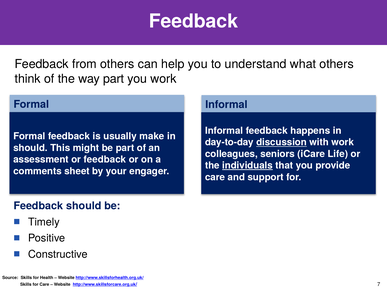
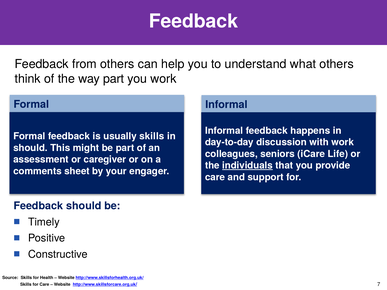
usually make: make -> skills (152, 136)
discussion underline: present -> none (282, 142)
or feedback: feedback -> caregiver (105, 160)
